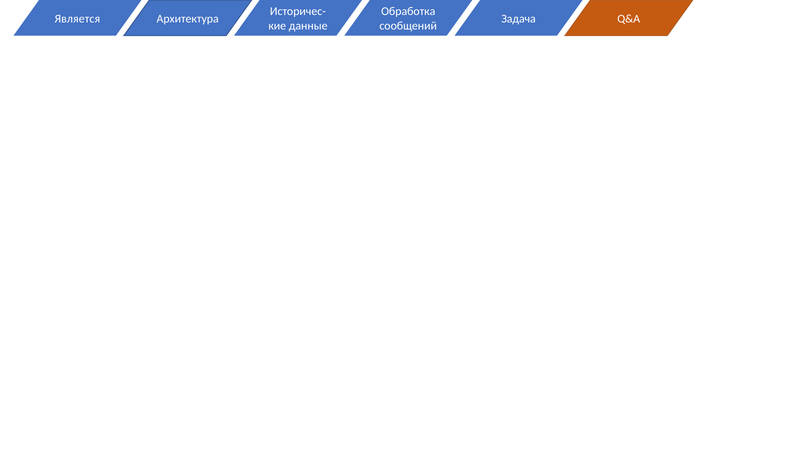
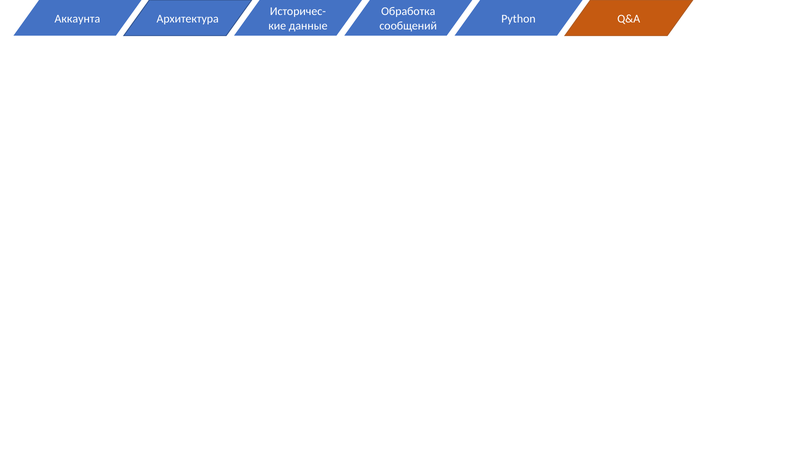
Является: Является -> Аккаунта (77, 19)
Задача: Задача -> Python (518, 19)
